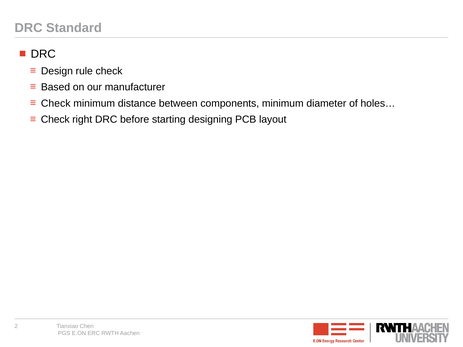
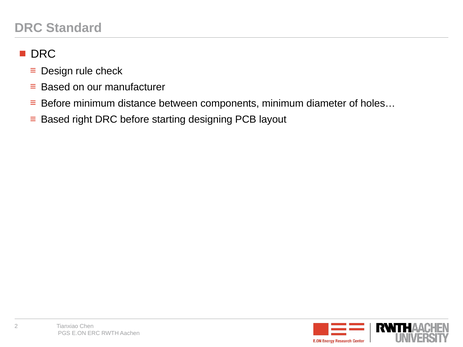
Check: Check -> Before (56, 103)
Check: Check -> Based (55, 120)
